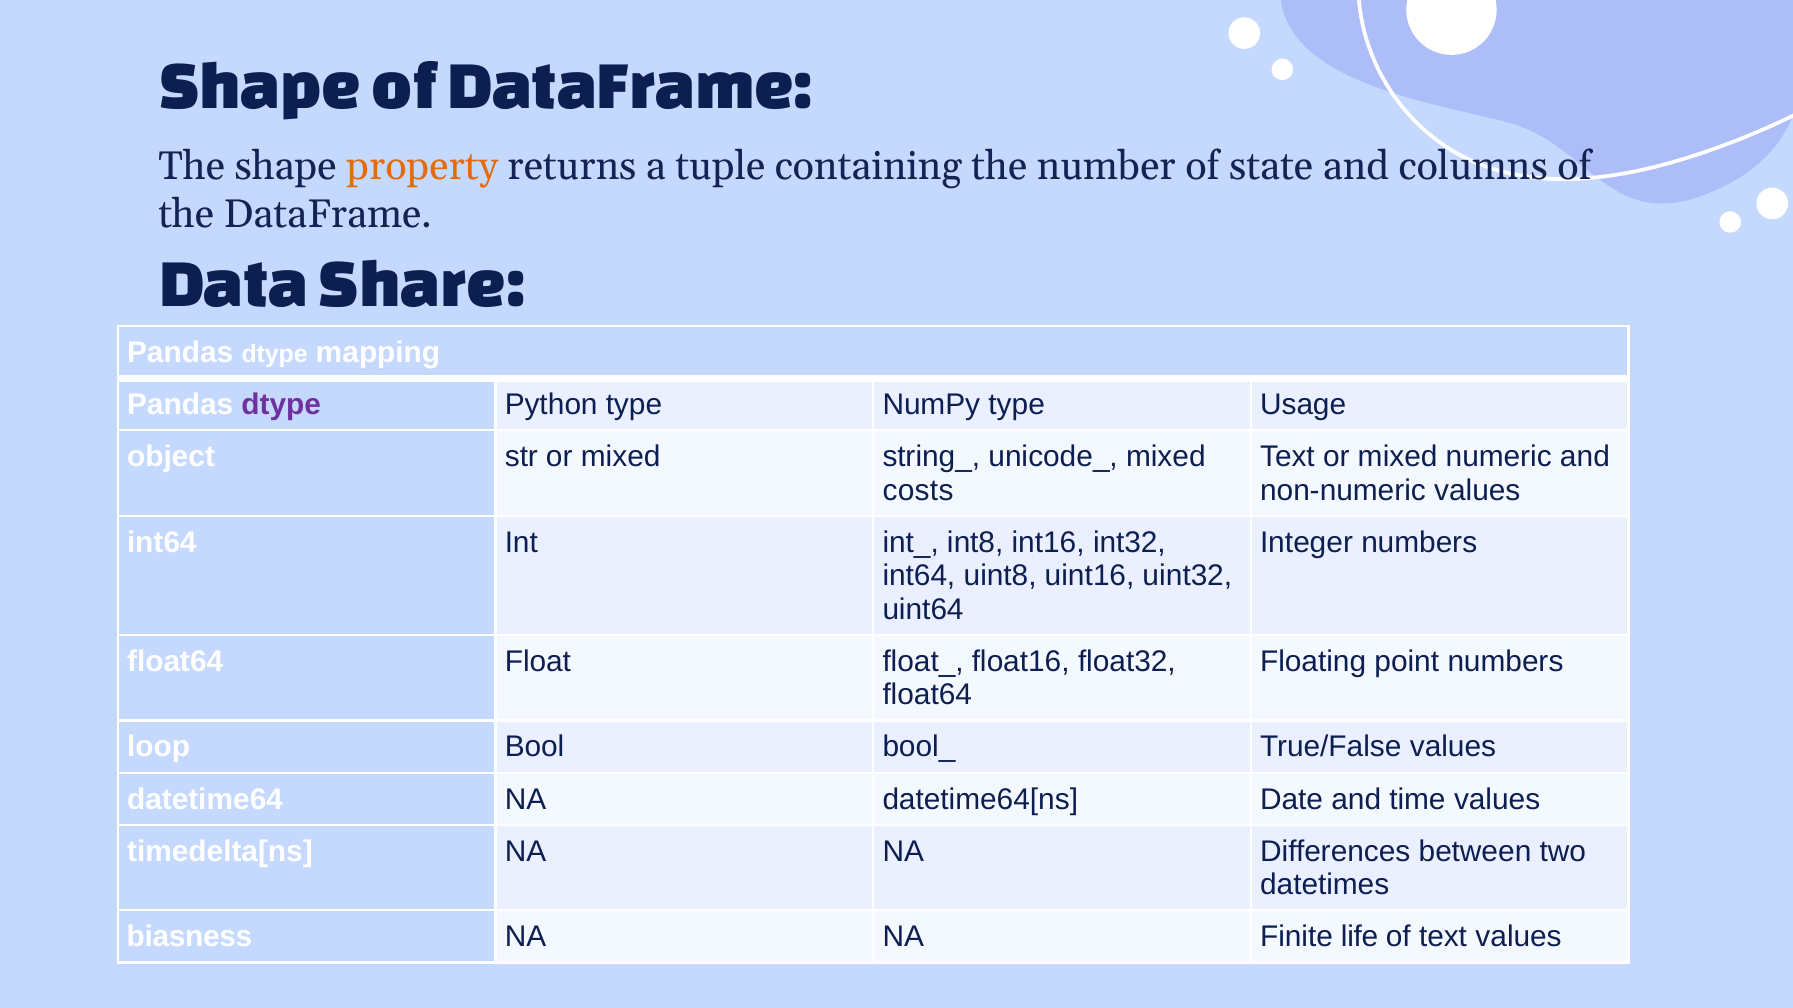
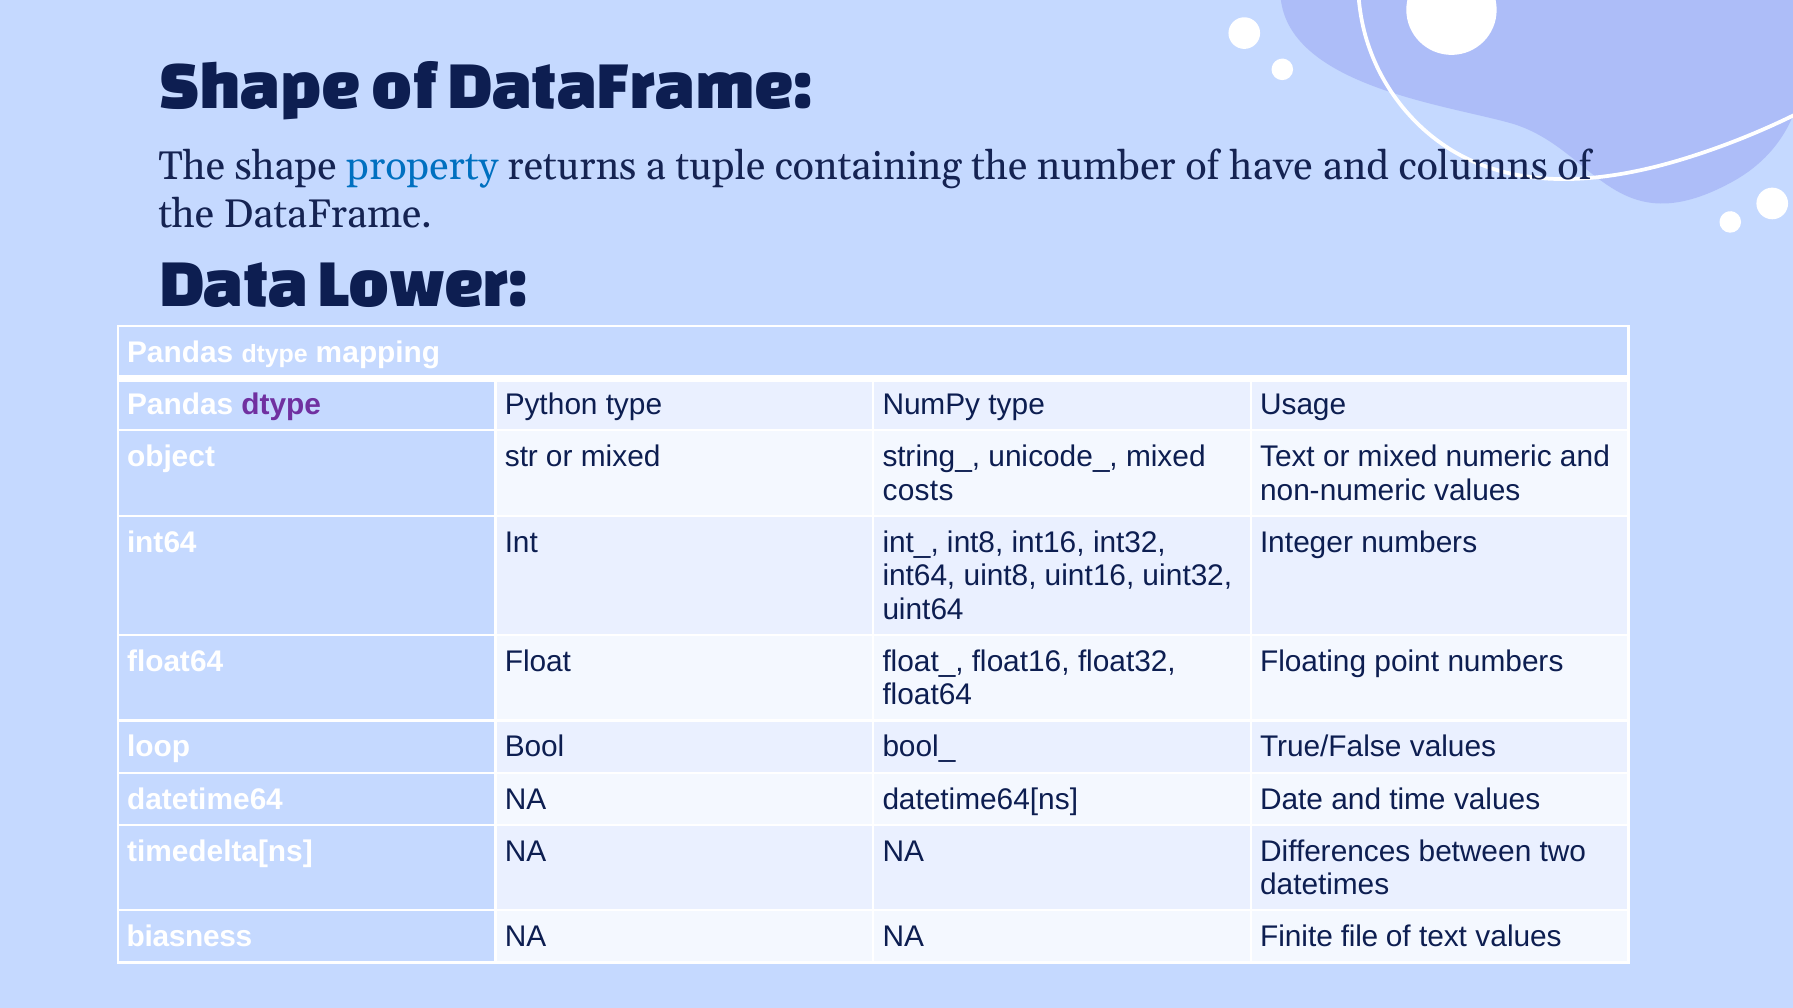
property colour: orange -> blue (422, 167)
state: state -> have (1271, 167)
Share: Share -> Lower (423, 284)
life: life -> file (1360, 938)
